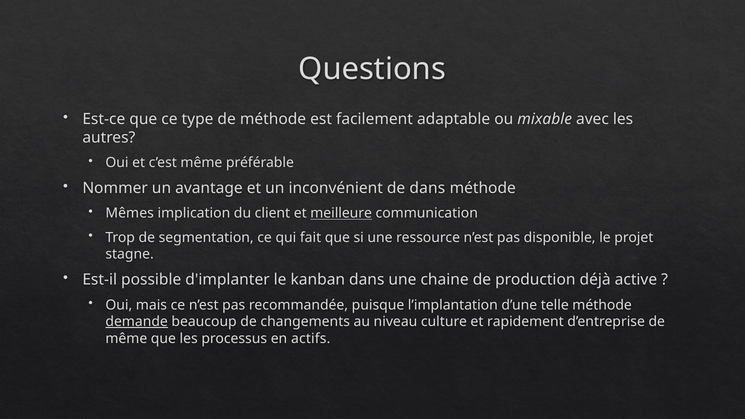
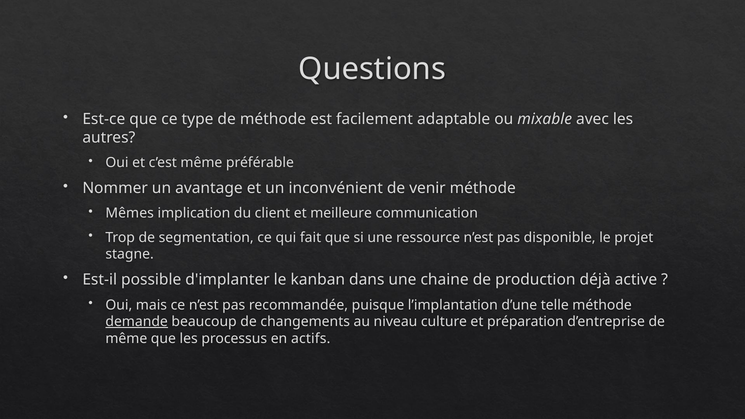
de dans: dans -> venir (427, 188)
meilleure underline: present -> none (341, 213)
rapidement: rapidement -> préparation (525, 322)
